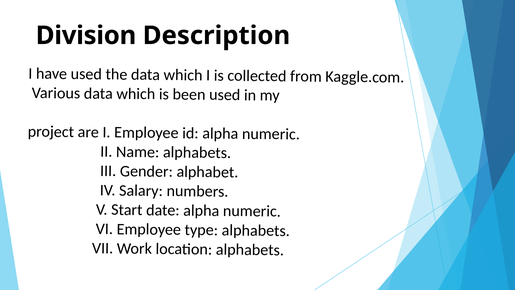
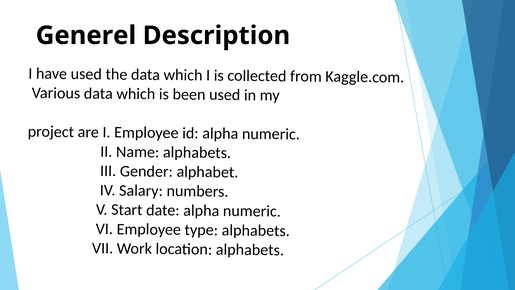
Division: Division -> Generel (86, 35)
